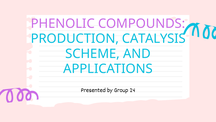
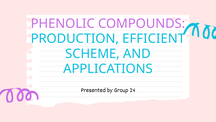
CATALYSIS: CATALYSIS -> EFFICIENT (154, 38)
